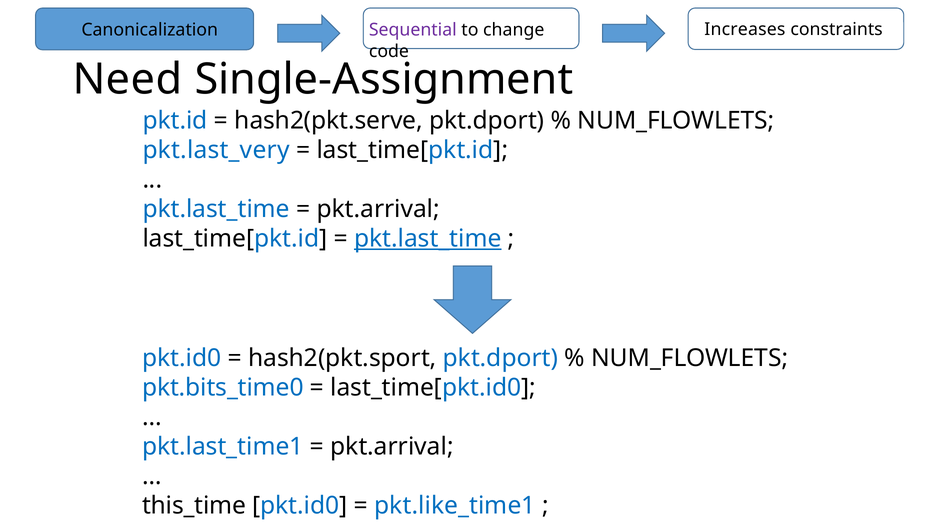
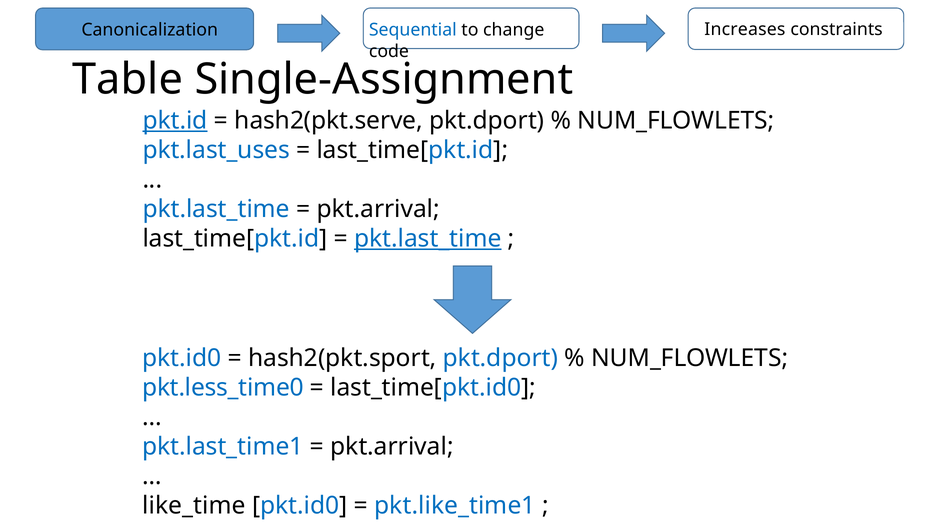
Sequential colour: purple -> blue (413, 30)
Need: Need -> Table (128, 79)
pkt.id underline: none -> present (175, 120)
pkt.last_very: pkt.last_very -> pkt.last_uses (216, 150)
pkt.bits_time0: pkt.bits_time0 -> pkt.less_time0 (223, 387)
this_time: this_time -> like_time (194, 505)
